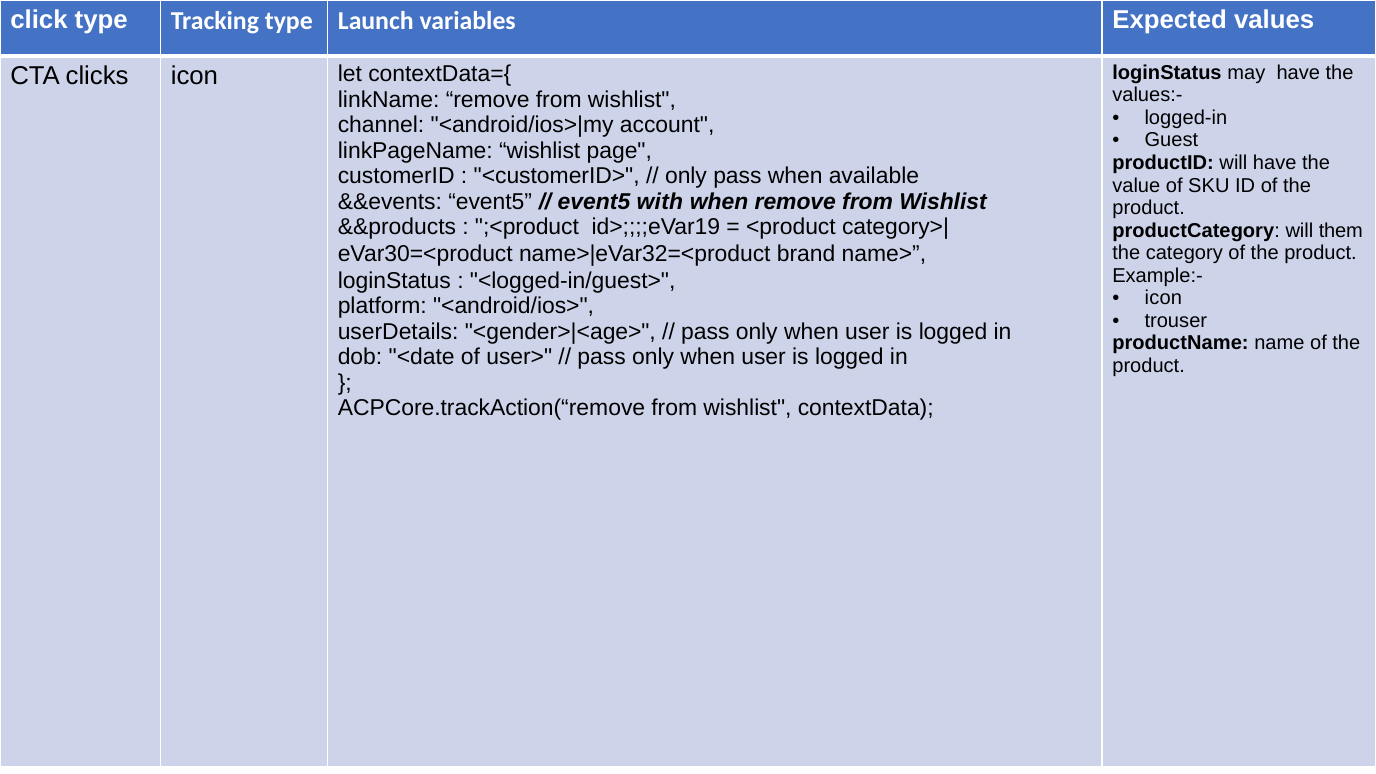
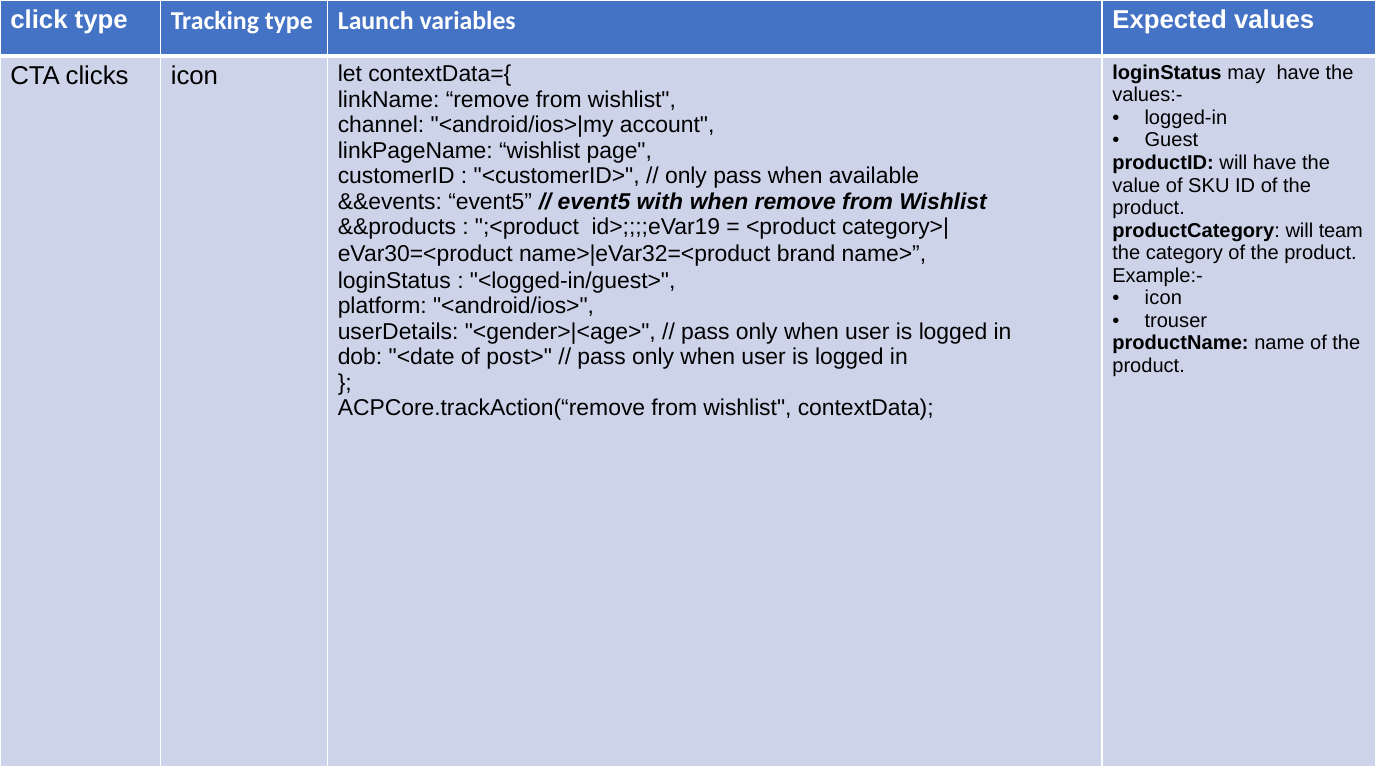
them: them -> team (1341, 231)
user>: user> -> post> (519, 357)
